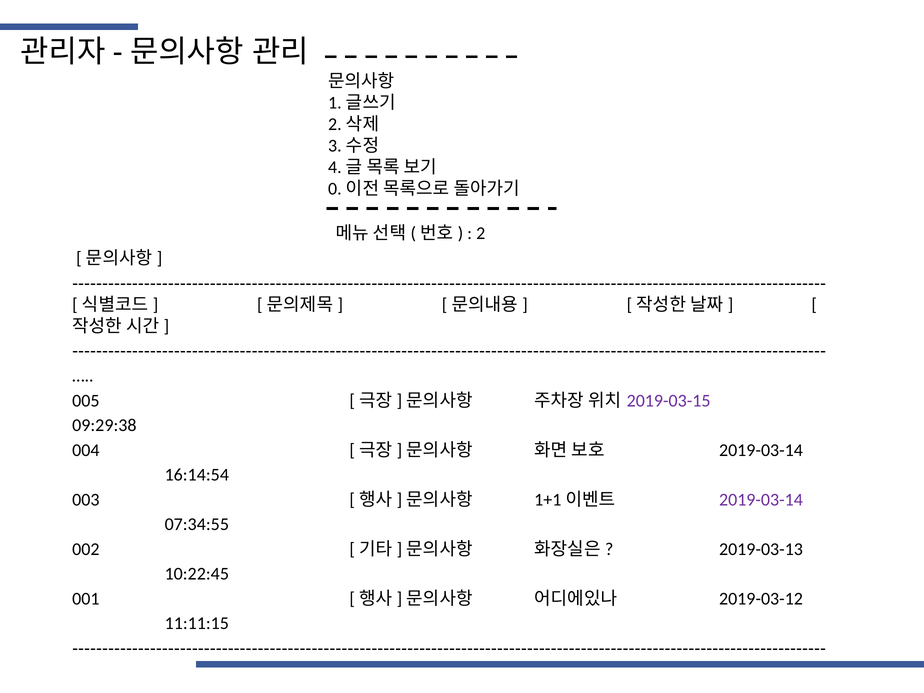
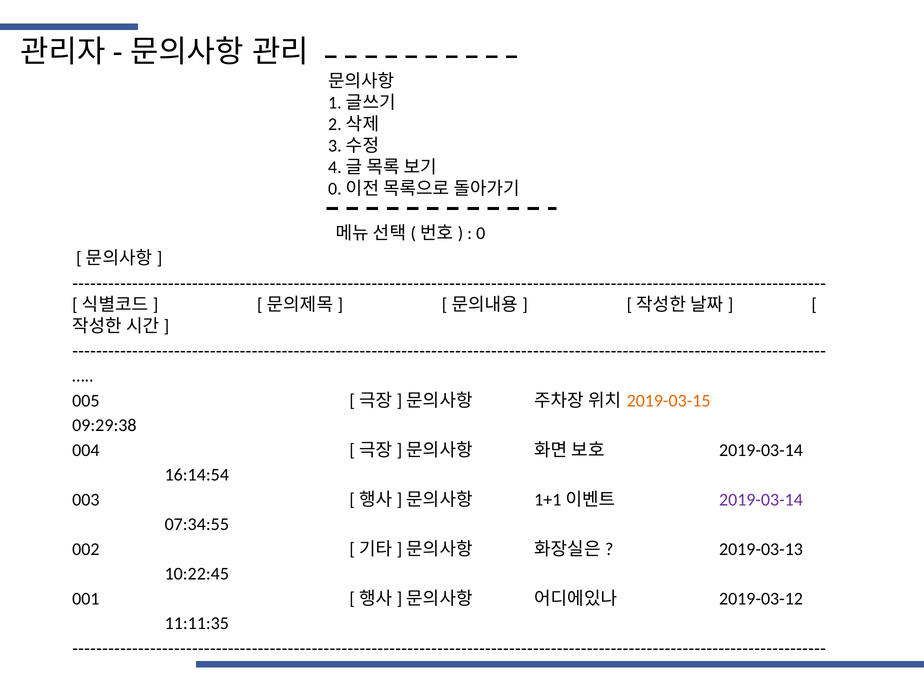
2: 2 -> 0 (481, 233)
2019-03-15 colour: purple -> orange (669, 401)
11:11:15: 11:11:15 -> 11:11:35 (197, 624)
